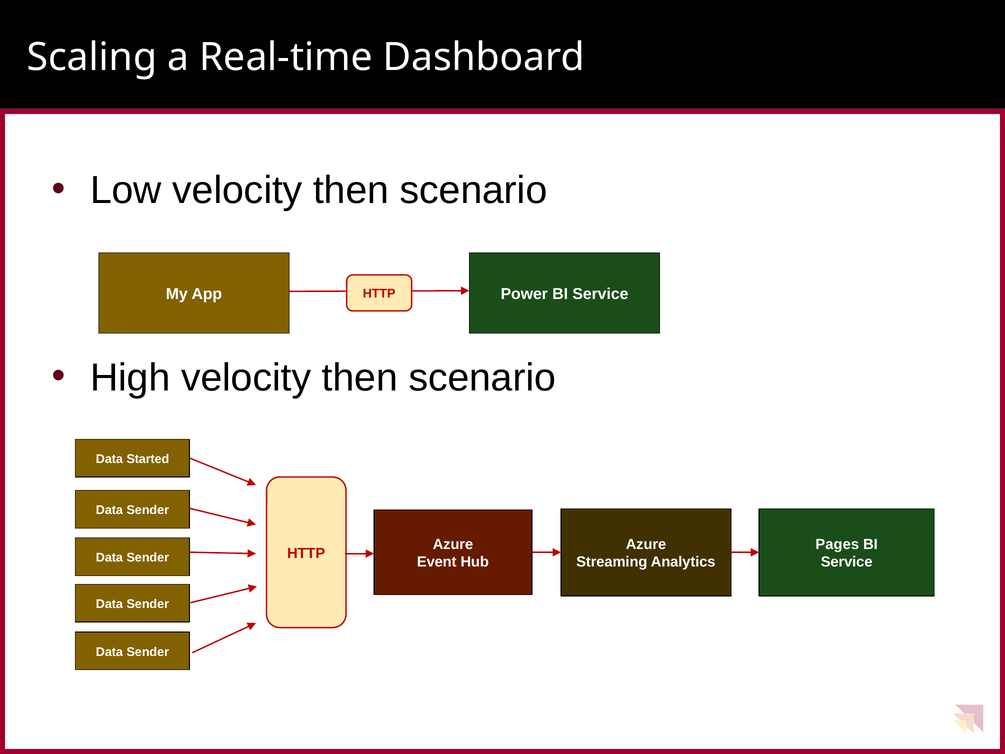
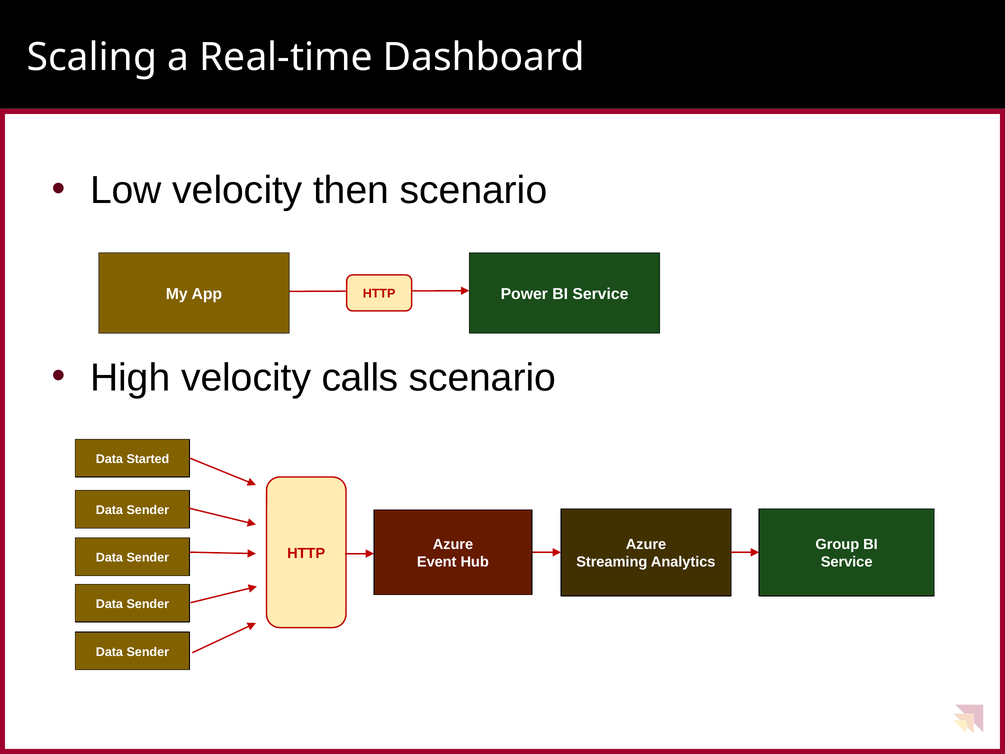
High velocity then: then -> calls (360, 378)
Pages: Pages -> Group (837, 544)
